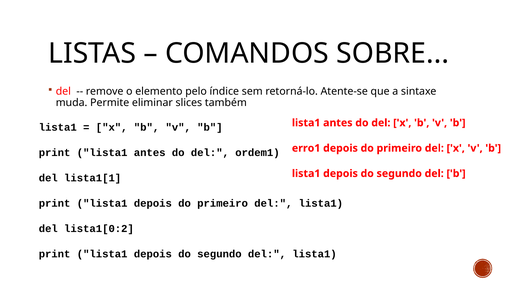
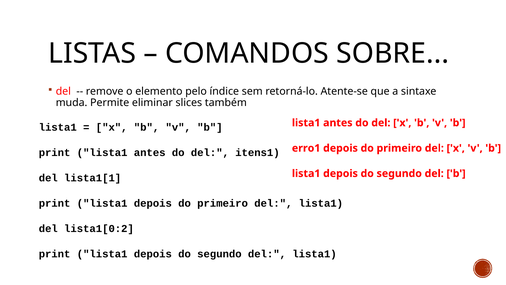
ordem1: ordem1 -> itens1 (257, 152)
